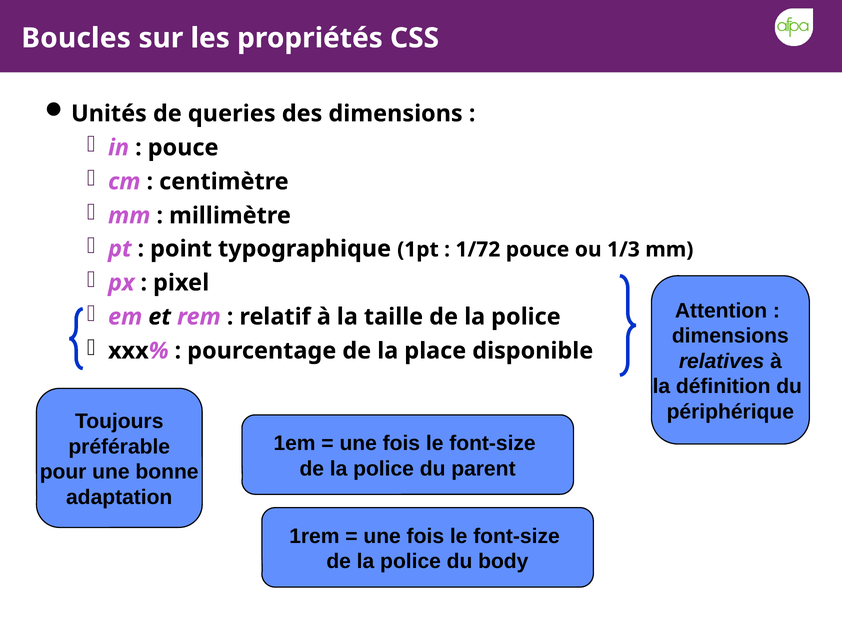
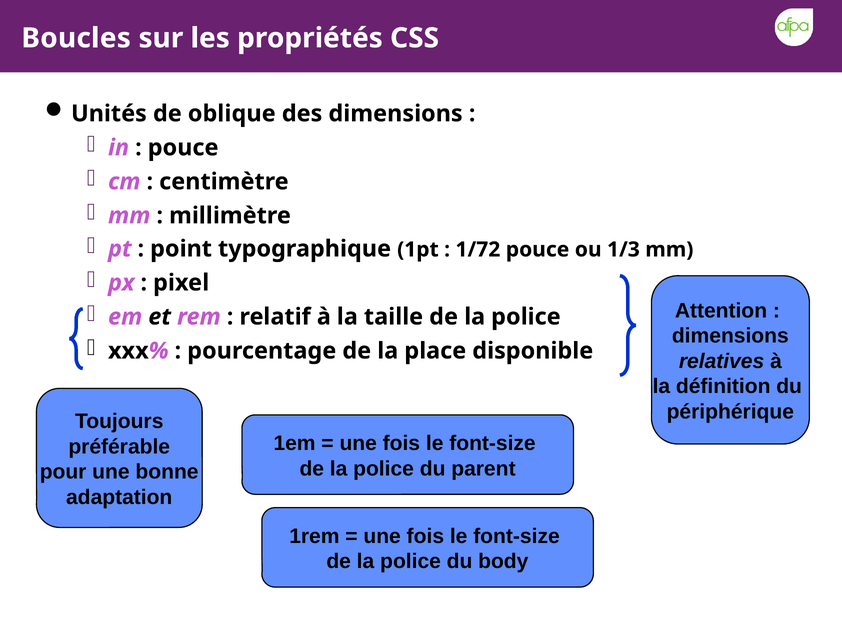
queries: queries -> oblique (232, 114)
